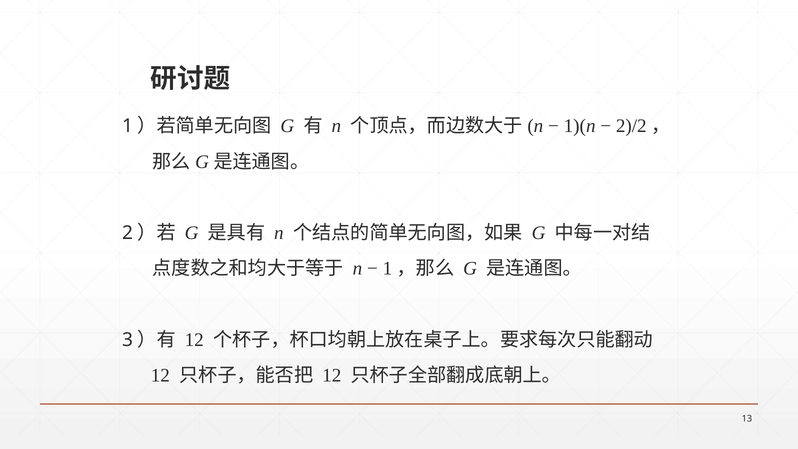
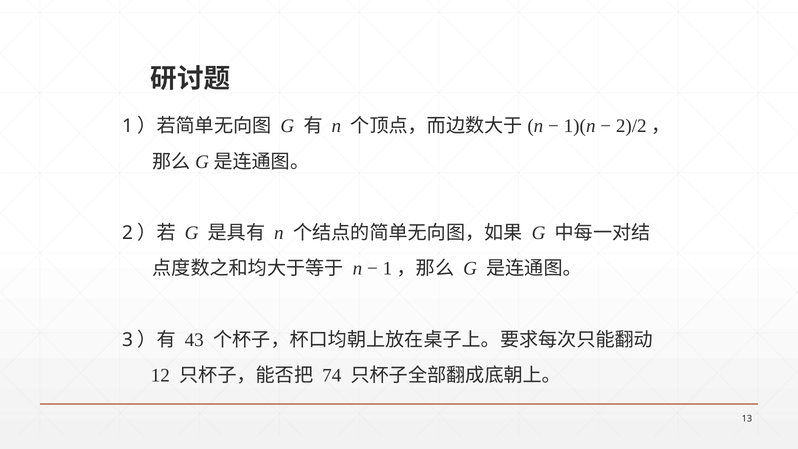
12: 12 -> 43 (194, 340)
12: 12 -> 74 (332, 375)
